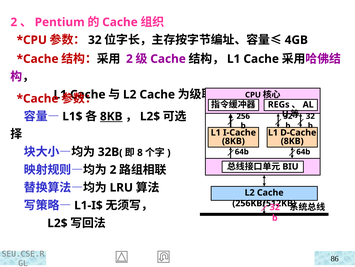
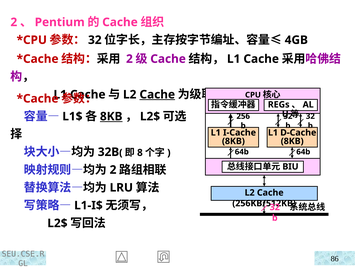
Cache underline: none -> present (157, 94)
